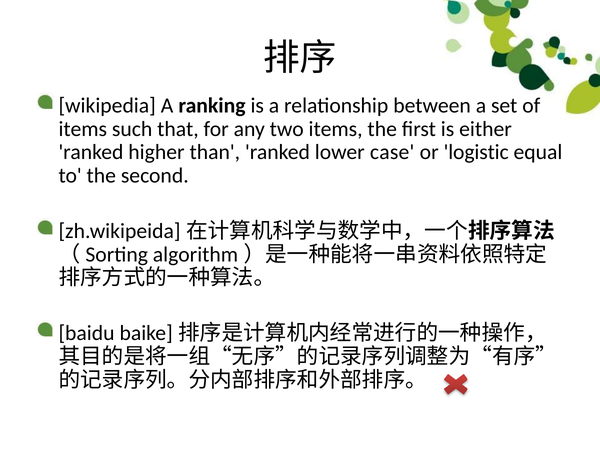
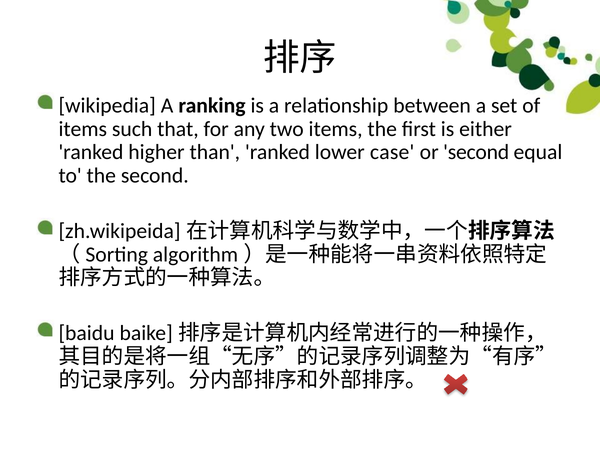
or logistic: logistic -> second (476, 152)
